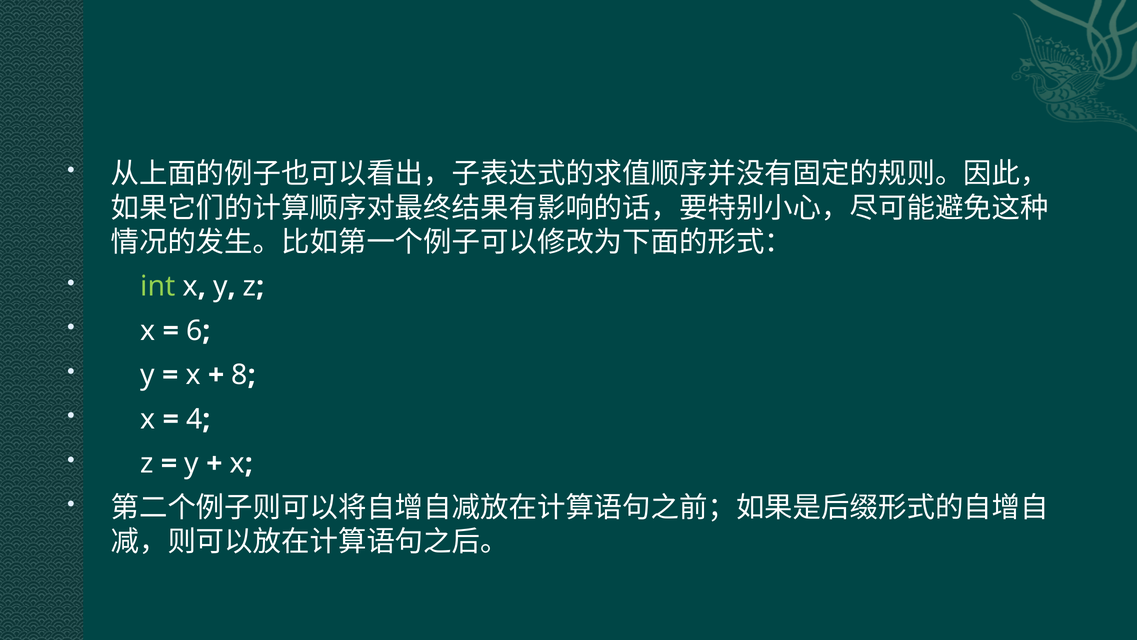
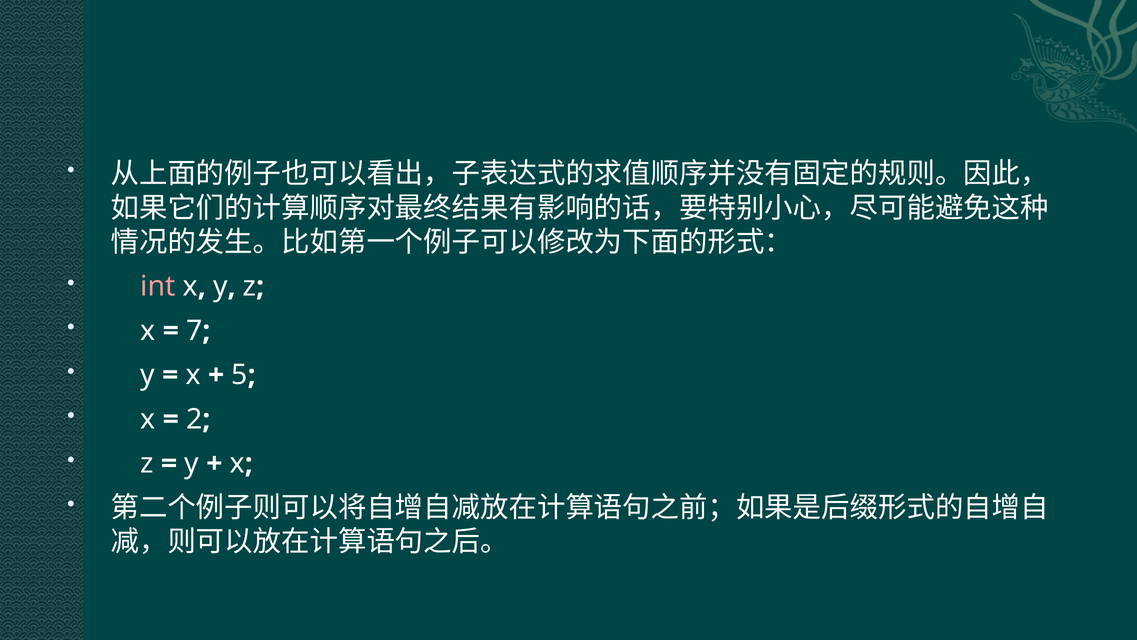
int colour: light green -> pink (158, 286)
6: 6 -> 7 (194, 331)
8: 8 -> 5 (240, 375)
4: 4 -> 2 (194, 419)
